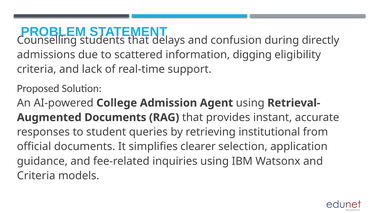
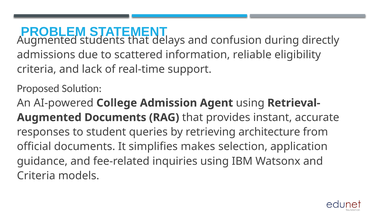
Counselling: Counselling -> Augmented (47, 40)
digging: digging -> reliable (252, 55)
institutional: institutional -> architecture (269, 132)
clearer: clearer -> makes (198, 147)
